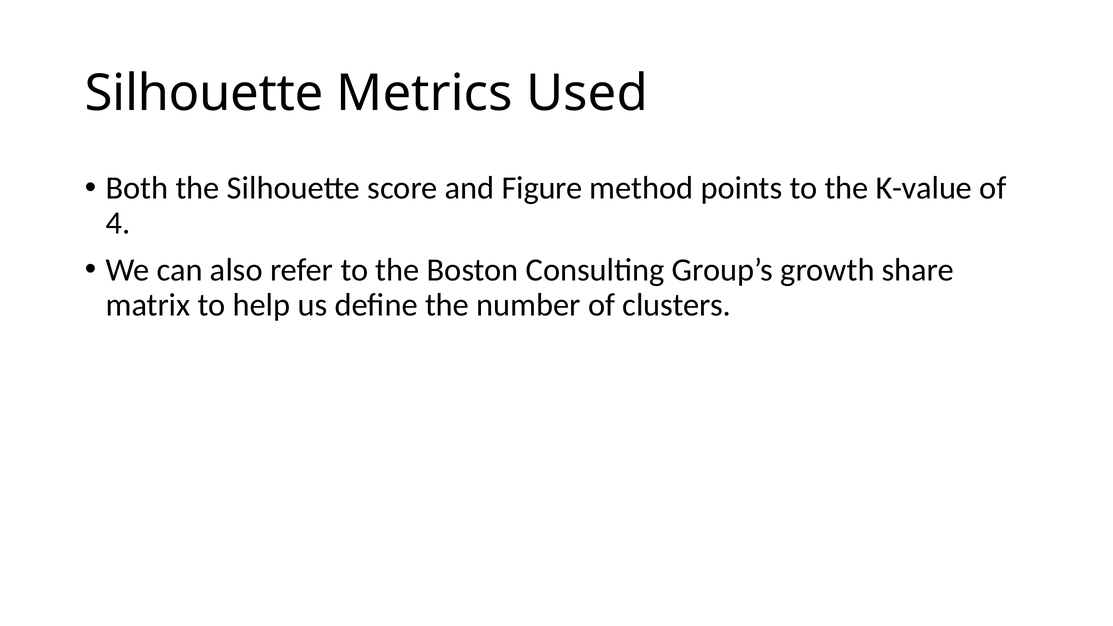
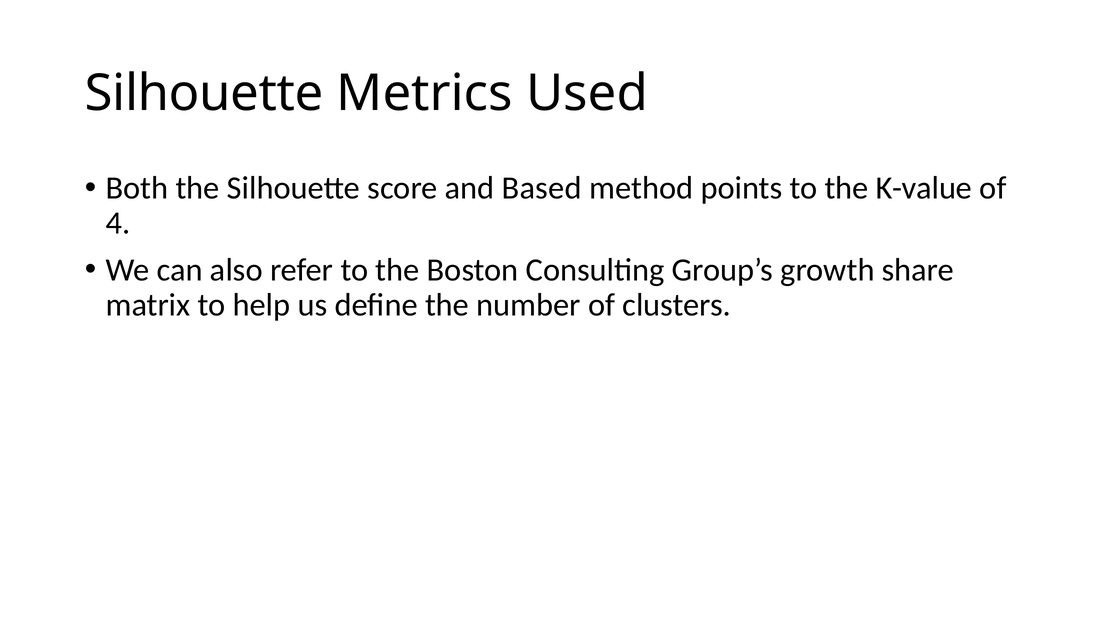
Figure: Figure -> Based (542, 188)
